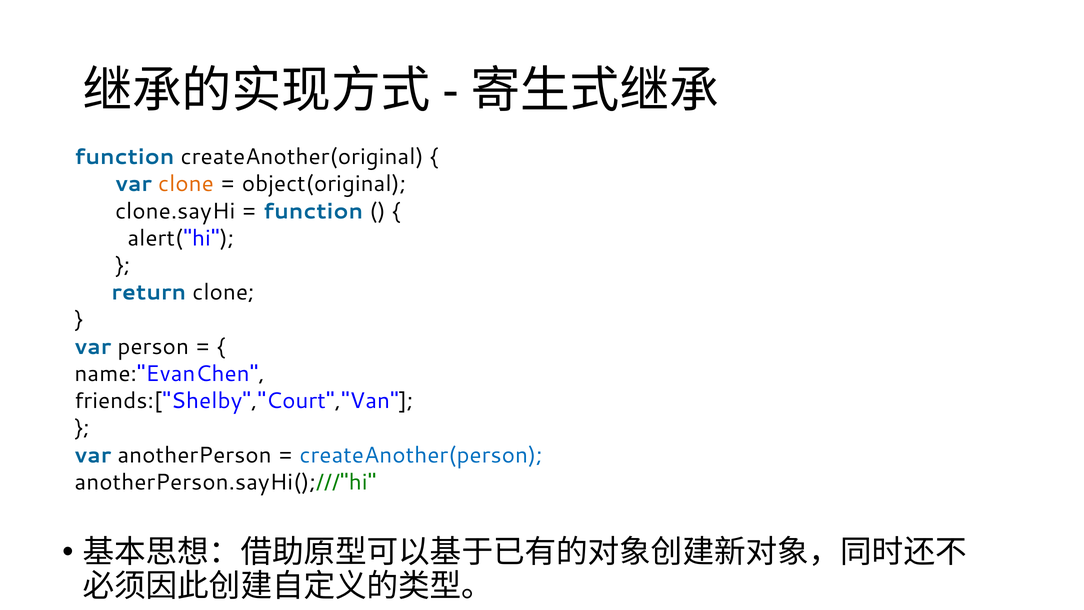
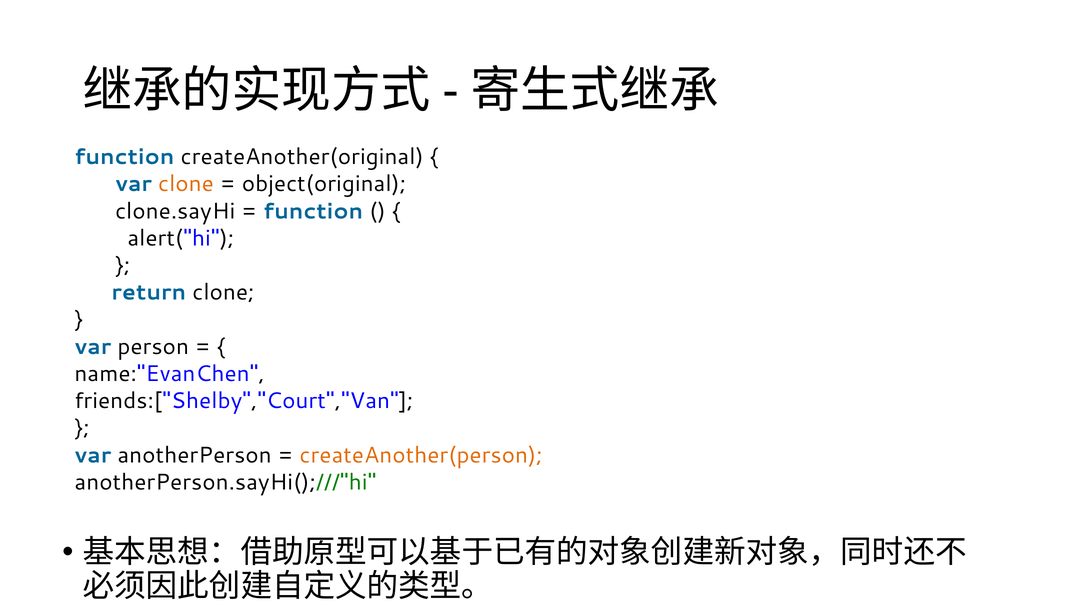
createAnother(person colour: blue -> orange (421, 455)
